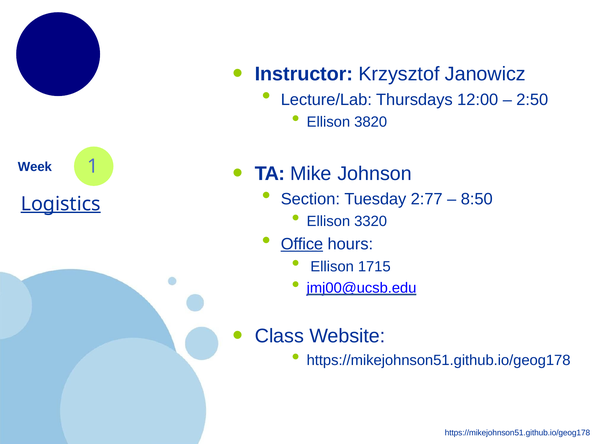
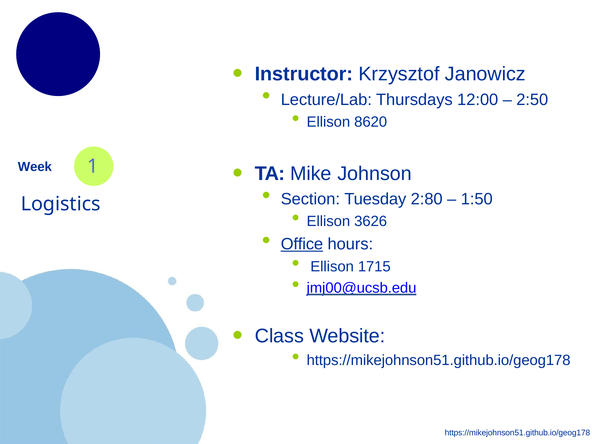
3820: 3820 -> 8620 (371, 122)
2:77: 2:77 -> 2:80 (427, 199)
8:50: 8:50 -> 1:50 (477, 199)
Logistics underline: present -> none (61, 204)
3320: 3320 -> 3626 (371, 221)
